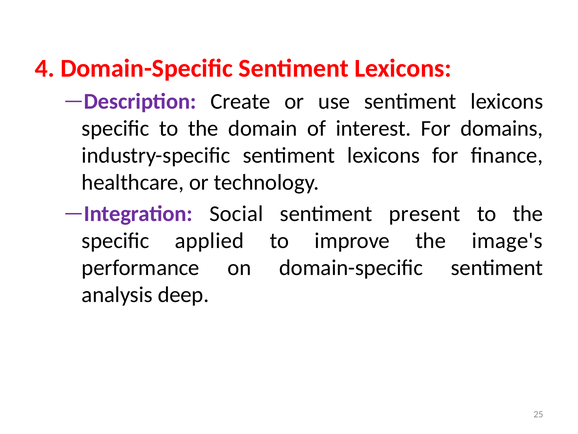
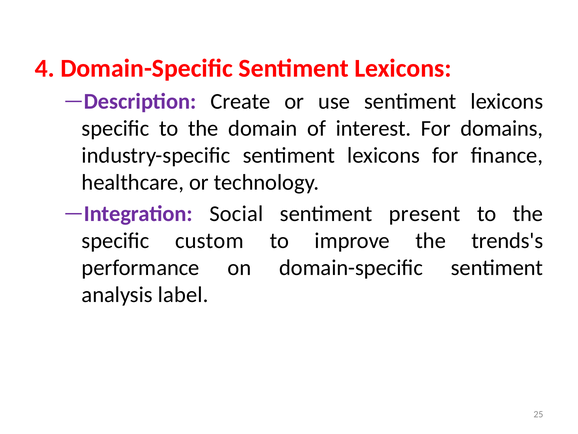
applied: applied -> custom (209, 241)
image's: image's -> trends's (507, 241)
deep: deep -> label (183, 294)
